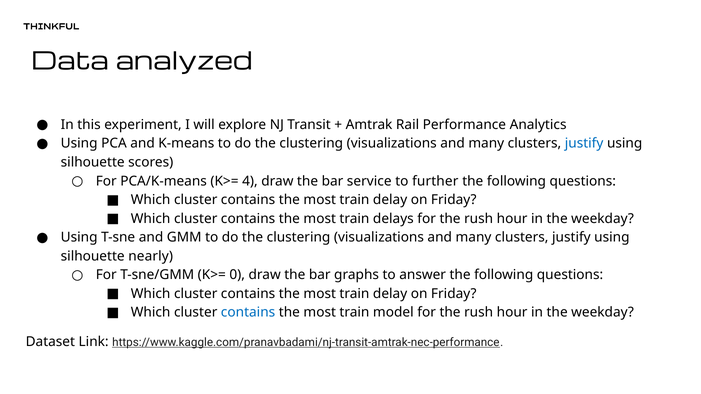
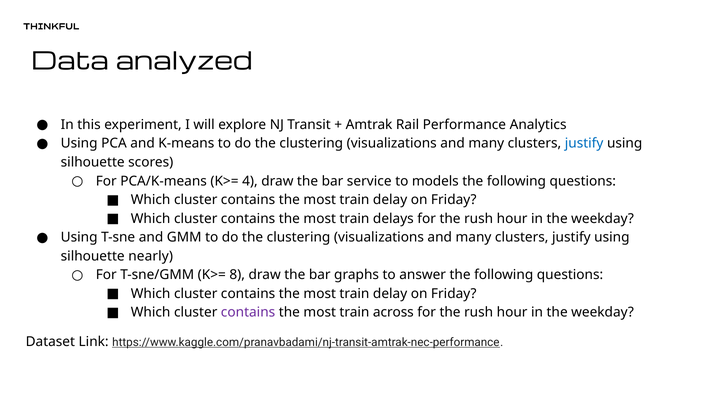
further: further -> models (435, 181)
0: 0 -> 8 (237, 275)
contains colour: blue -> purple (248, 313)
model: model -> across (393, 313)
